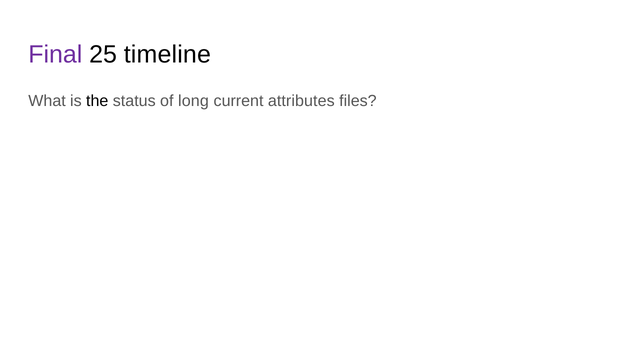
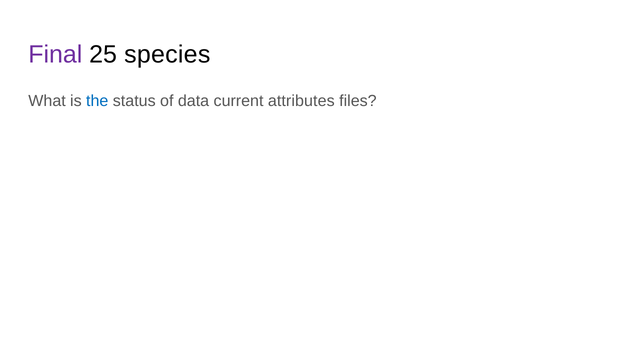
timeline: timeline -> species (167, 54)
the colour: black -> blue (97, 101)
long: long -> data (194, 101)
